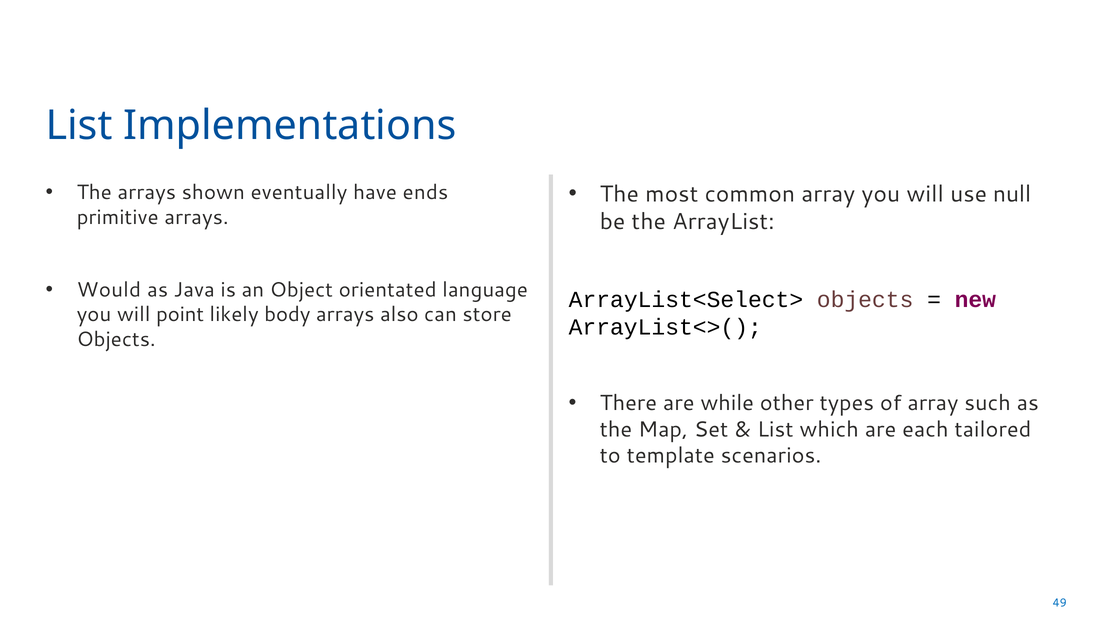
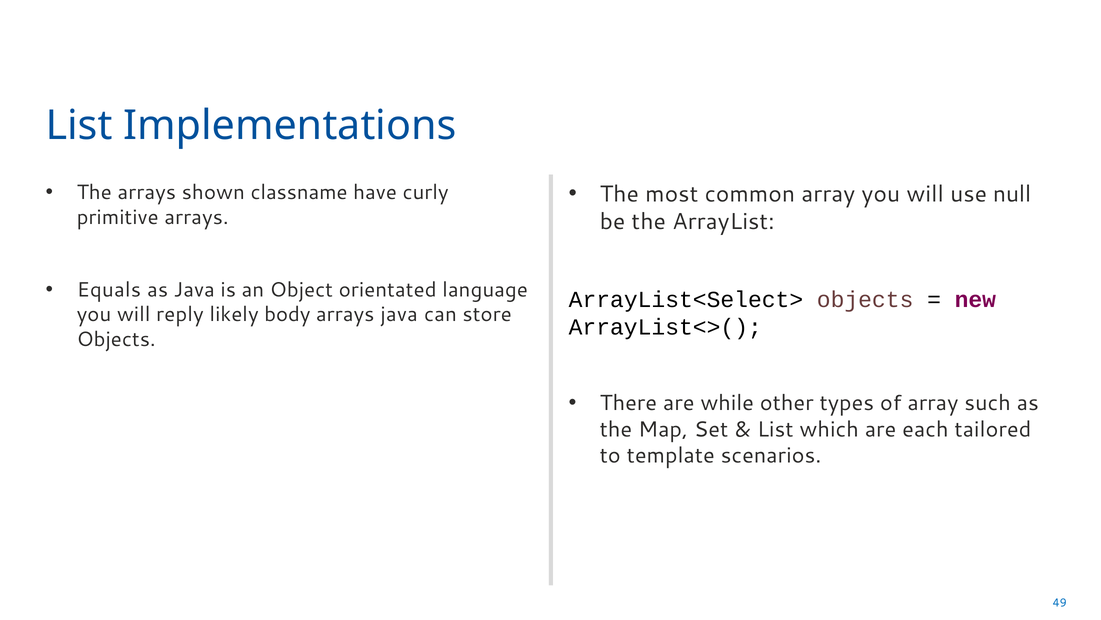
eventually: eventually -> classname (299, 192)
ends: ends -> curly (426, 192)
Would: Would -> Equals (109, 289)
point: point -> reply (180, 314)
arrays also: also -> java (399, 314)
